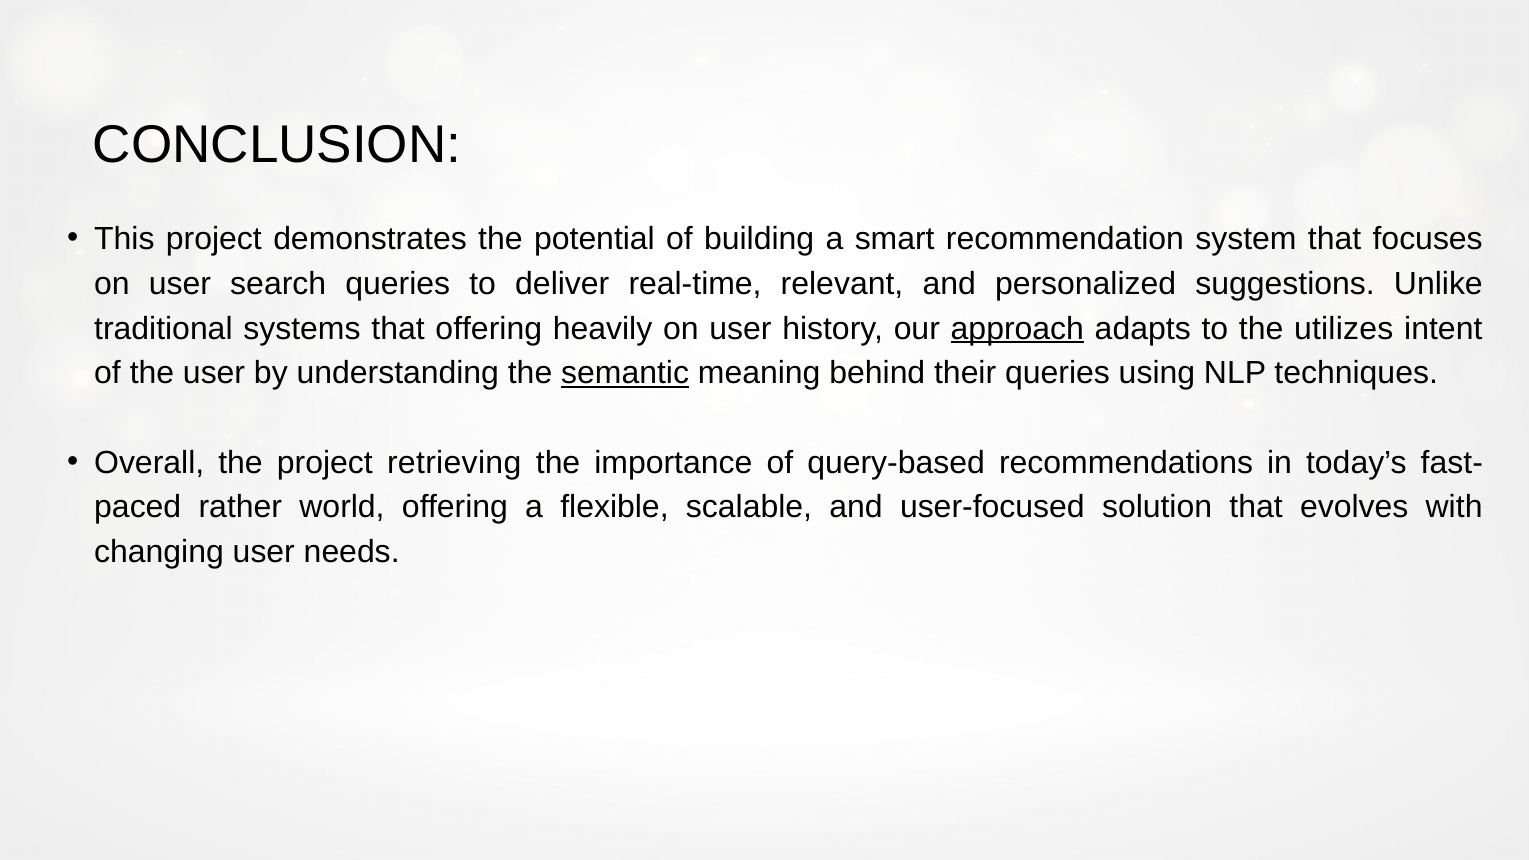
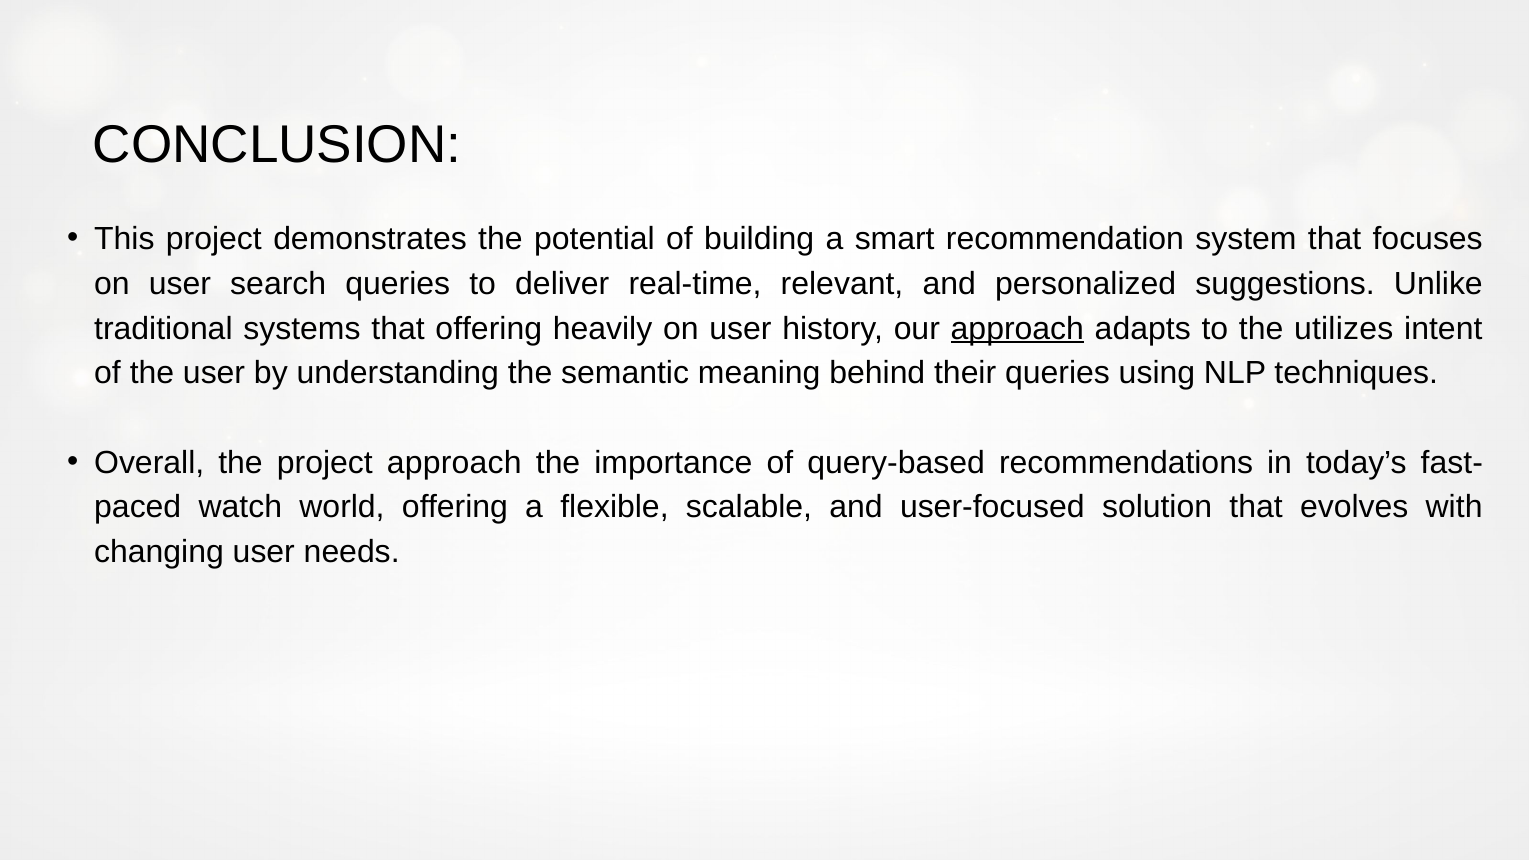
semantic underline: present -> none (625, 373)
project retrieving: retrieving -> approach (454, 463)
rather: rather -> watch (240, 507)
